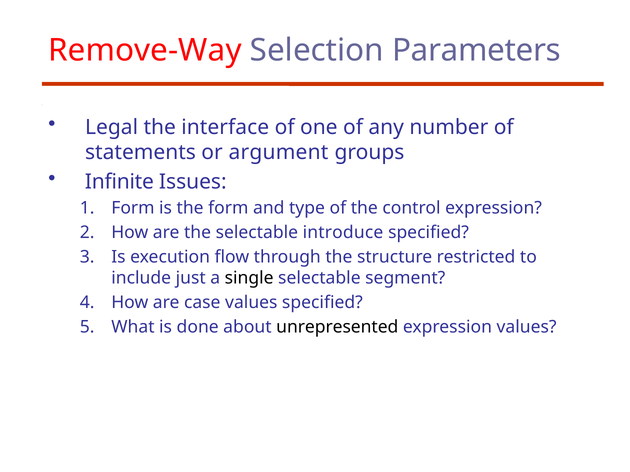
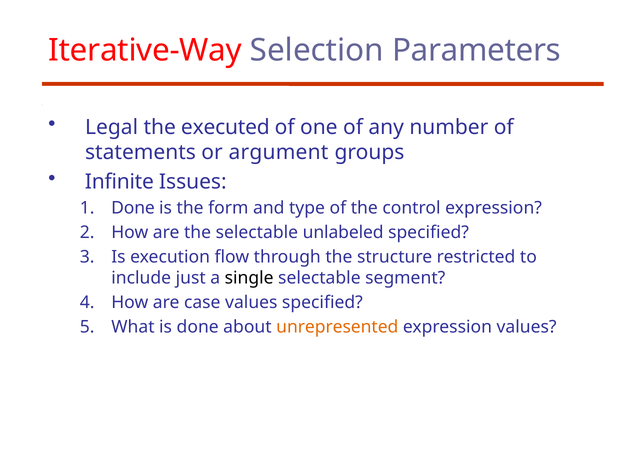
Remove-Way: Remove-Way -> Iterative-Way (145, 50)
interface: interface -> executed (225, 127)
Form: Form -> Done (133, 208)
introduce: introduce -> unlabeled (343, 233)
unrepresented colour: black -> orange (337, 327)
